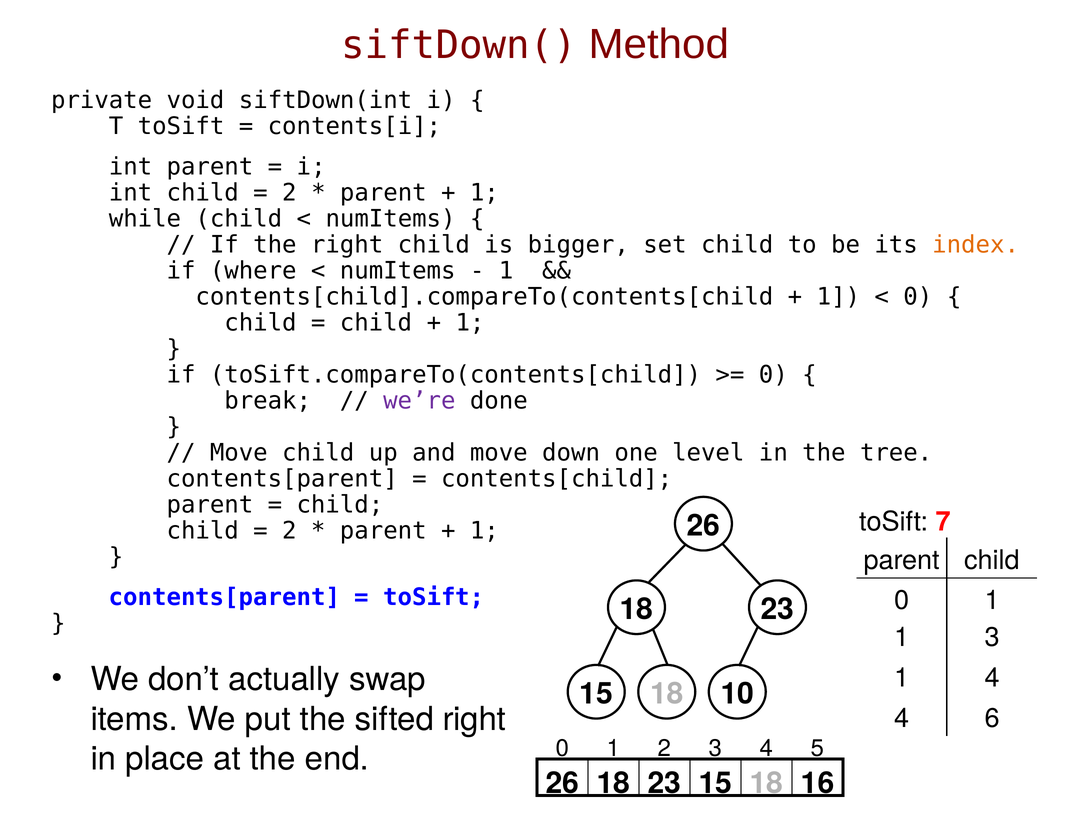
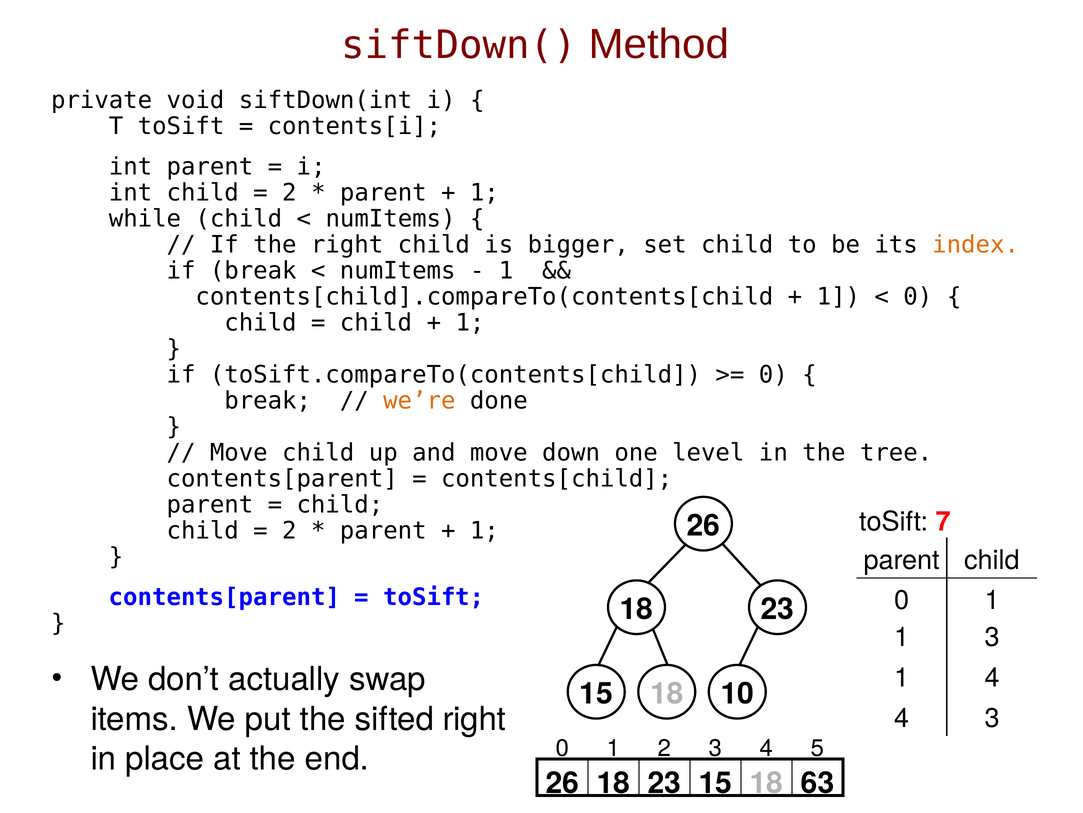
if where: where -> break (253, 271)
we’re colour: purple -> orange (419, 400)
4 6: 6 -> 3 (992, 718)
16: 16 -> 63 (818, 782)
